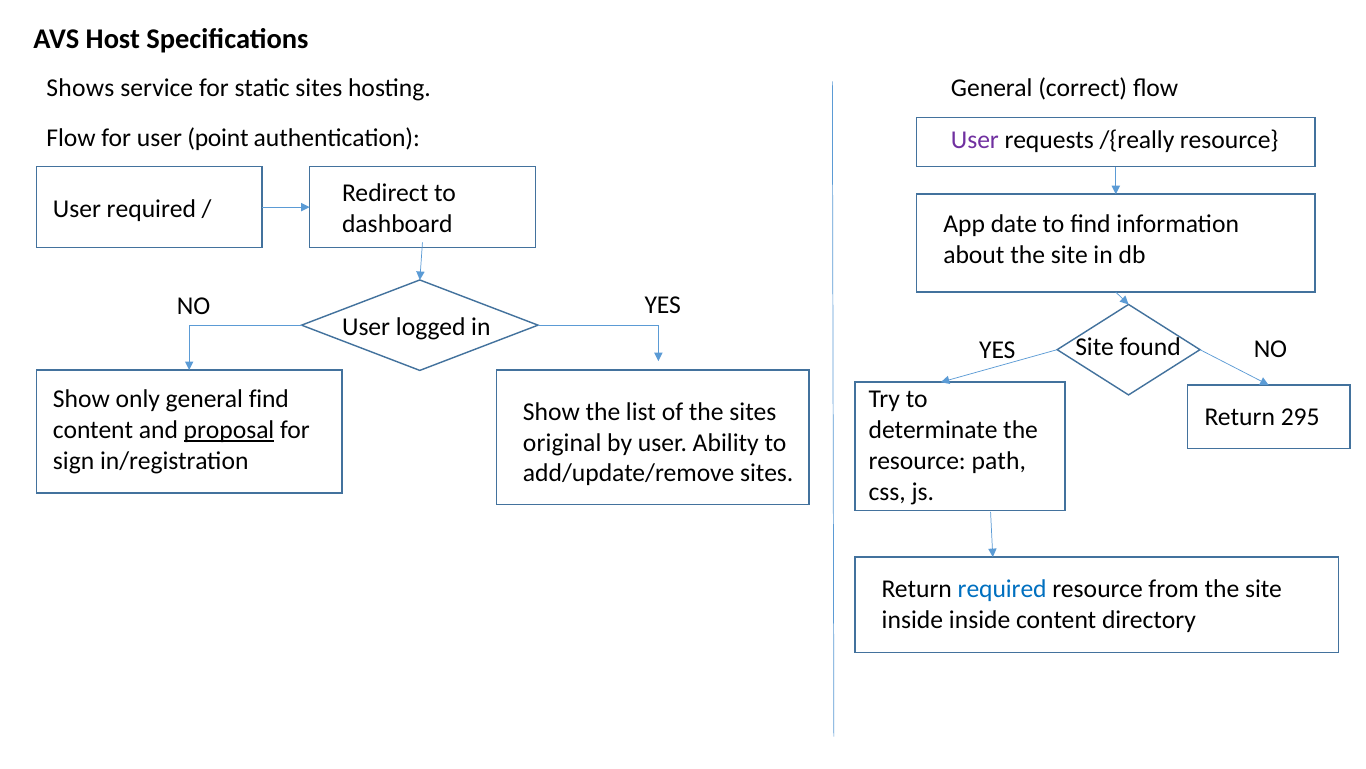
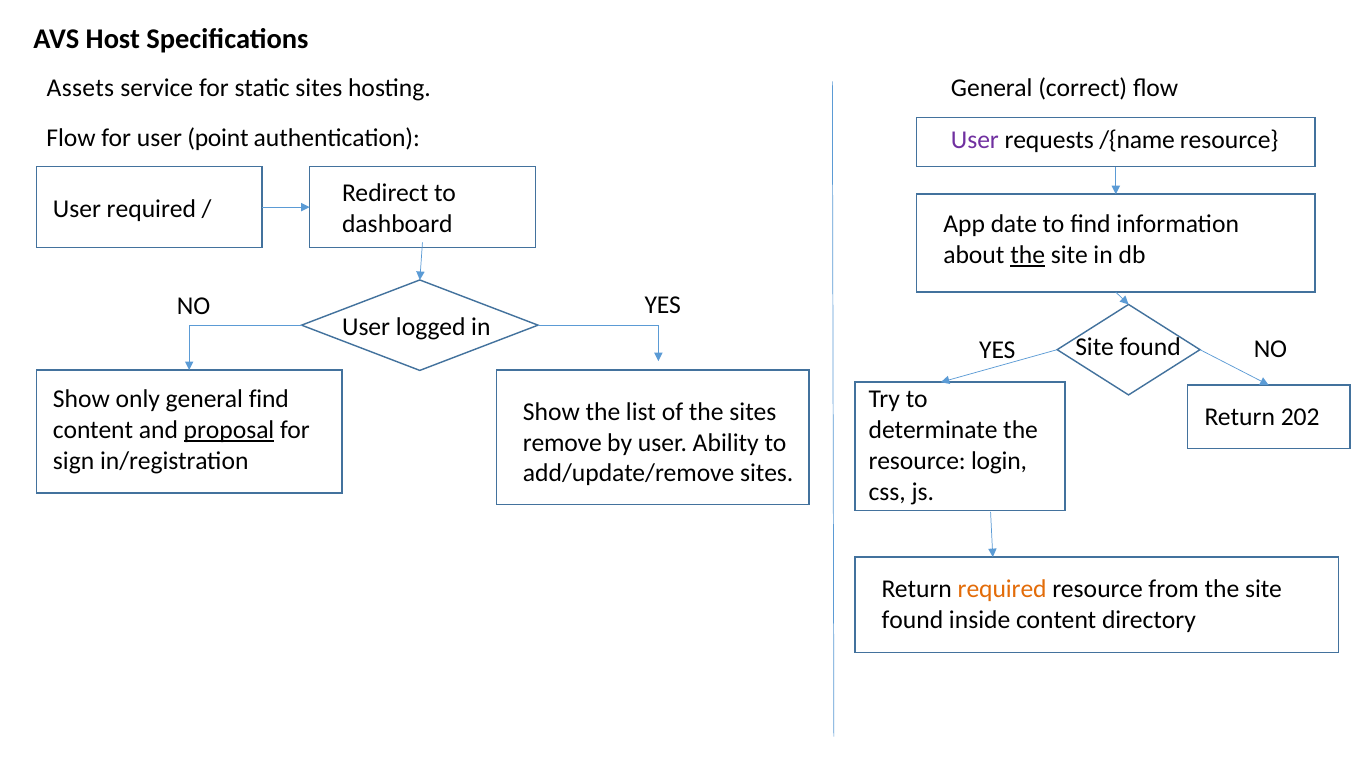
Shows: Shows -> Assets (80, 88)
/{really: /{really -> /{name (1137, 140)
the underline: none -> present (1028, 255)
295: 295 -> 202 (1300, 417)
original: original -> remove (562, 442)
path: path -> login (999, 461)
required colour: blue -> orange (1002, 589)
inside: inside -> found (912, 619)
